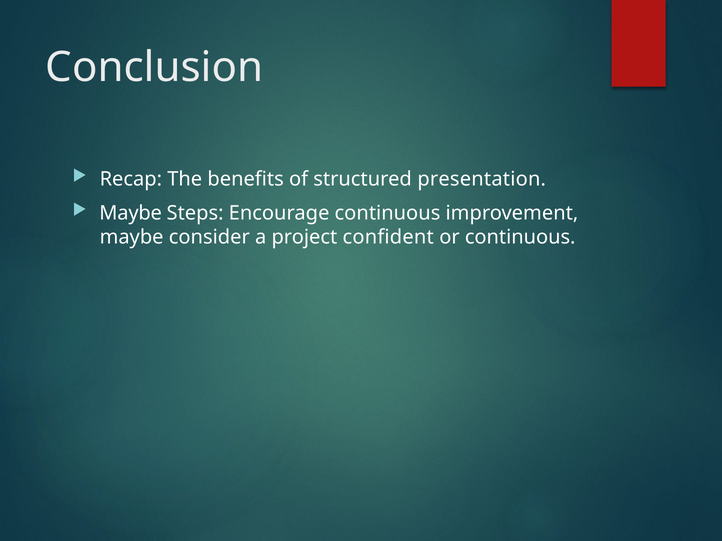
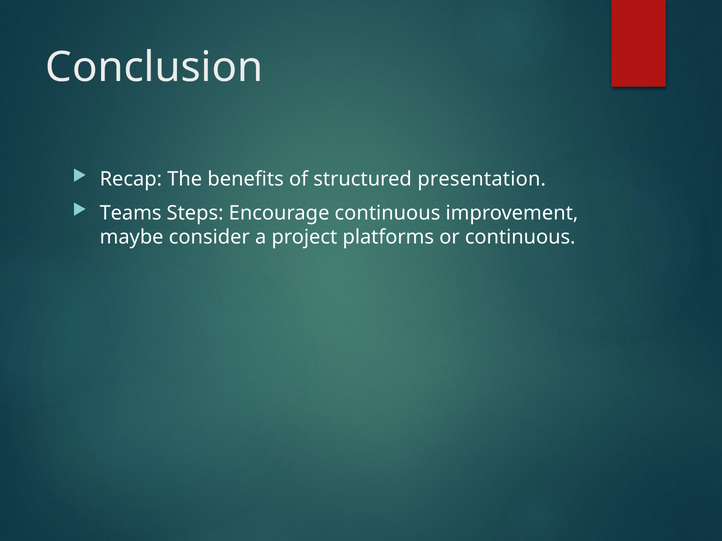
Maybe: Maybe -> Teams (131, 213)
confident: confident -> platforms (388, 237)
